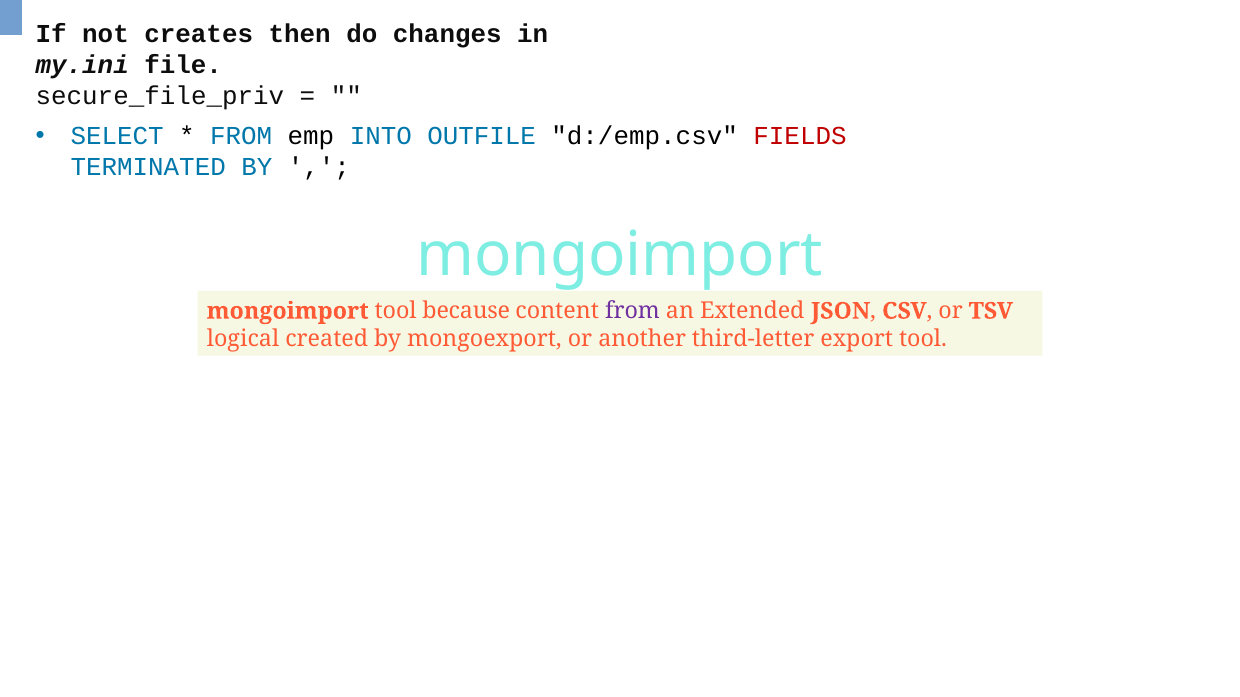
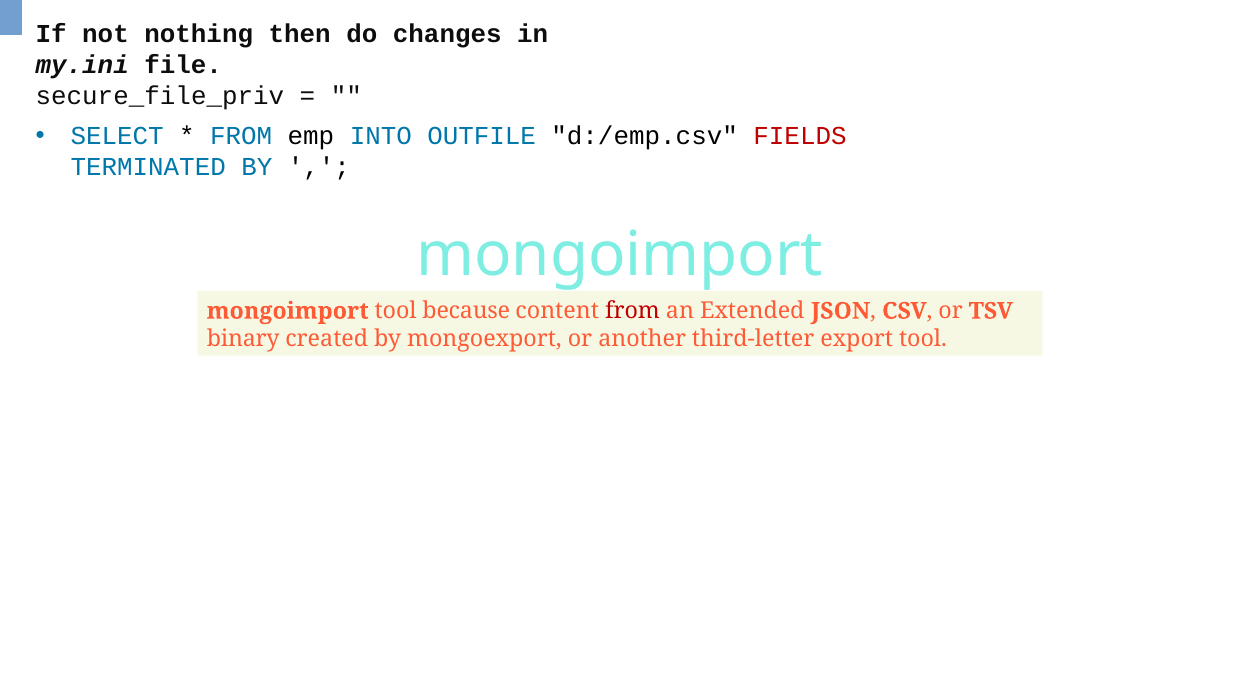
creates: creates -> nothing (199, 34)
from colour: purple -> red (632, 311)
logical: logical -> binary (243, 339)
